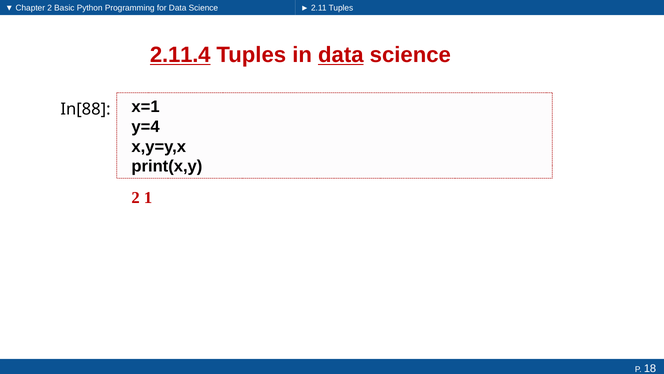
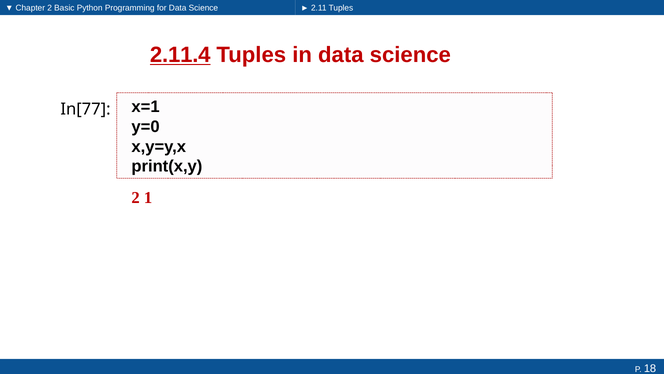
data underline: present -> none (341, 55)
In[88: In[88 -> In[77 (86, 109)
y=4: y=4 -> y=0 (146, 126)
